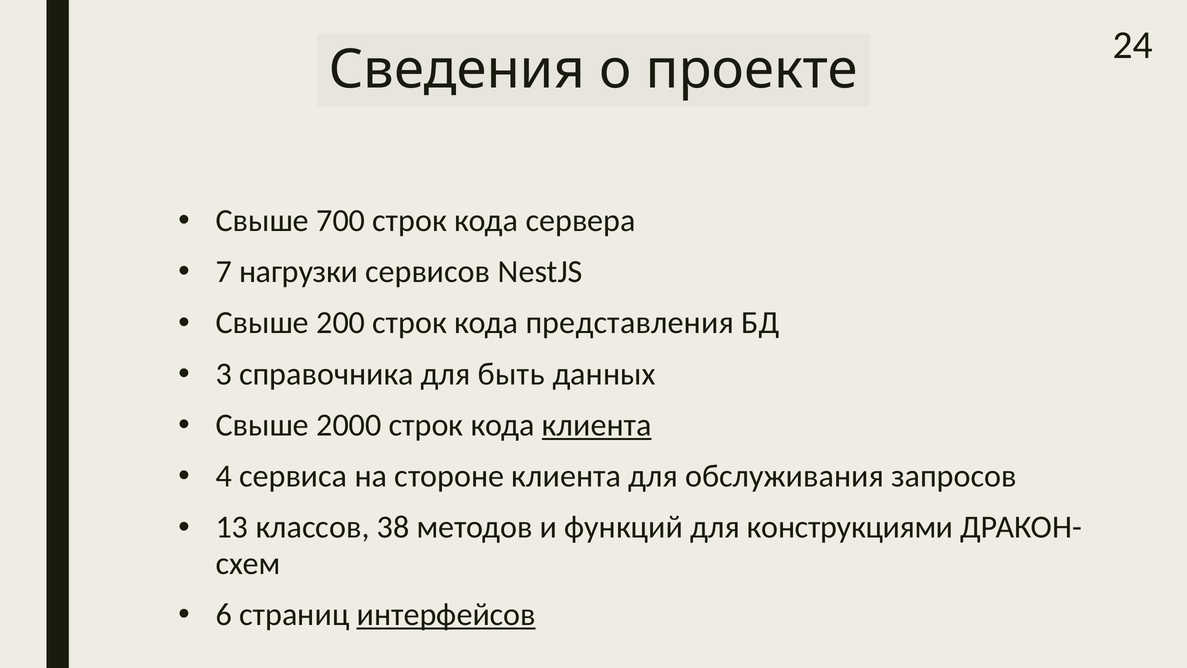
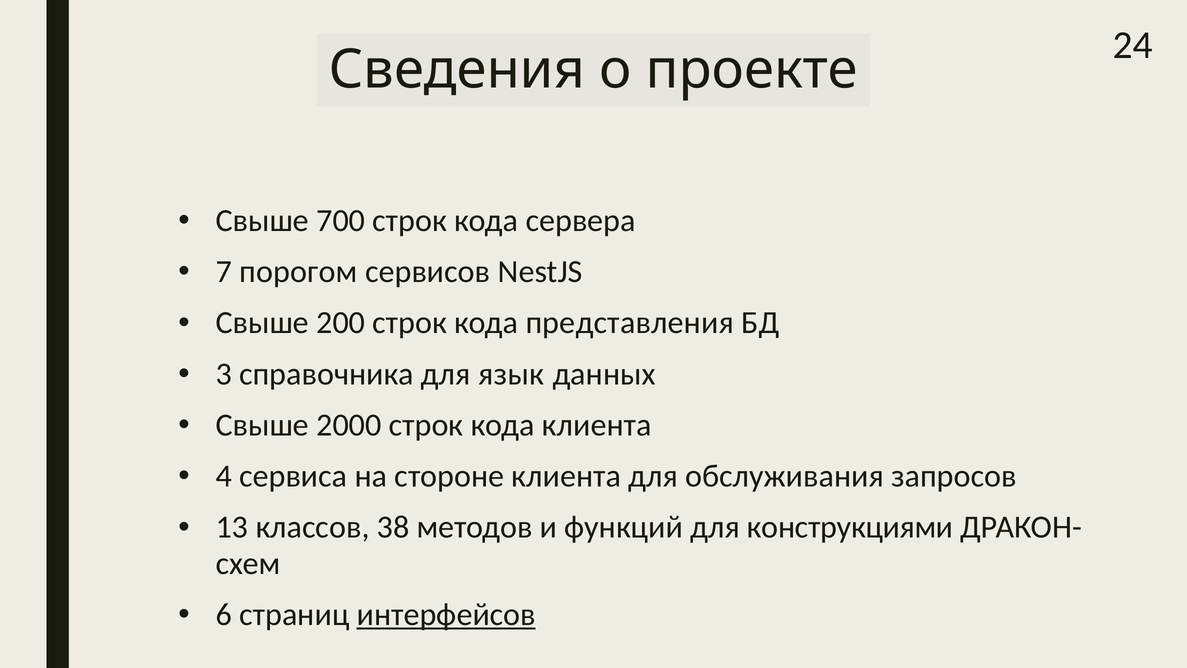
нагрузки: нагрузки -> порогом (298, 272)
быть: быть -> язык (511, 374)
клиента underline: present -> none (597, 425)
